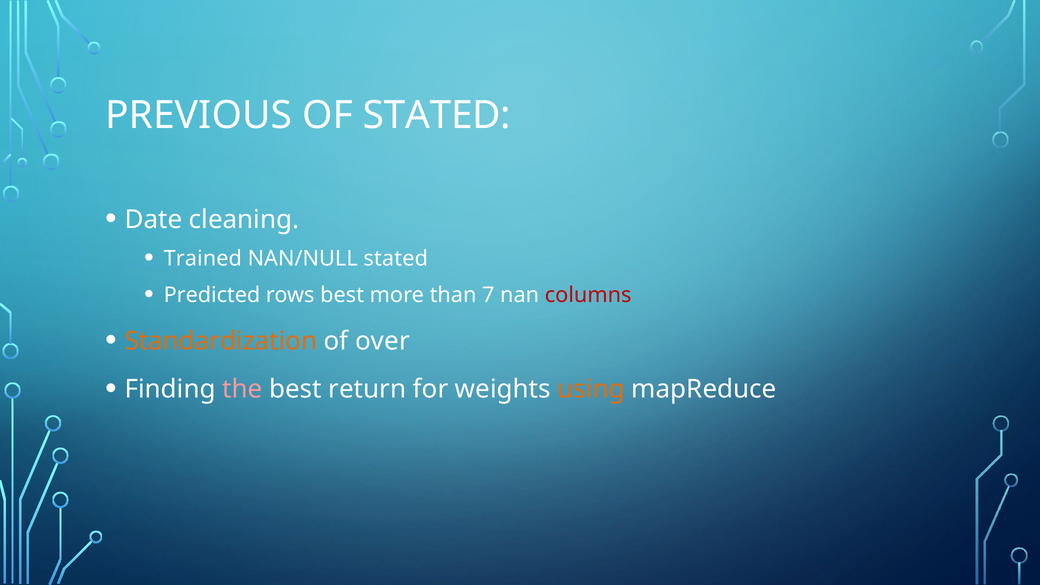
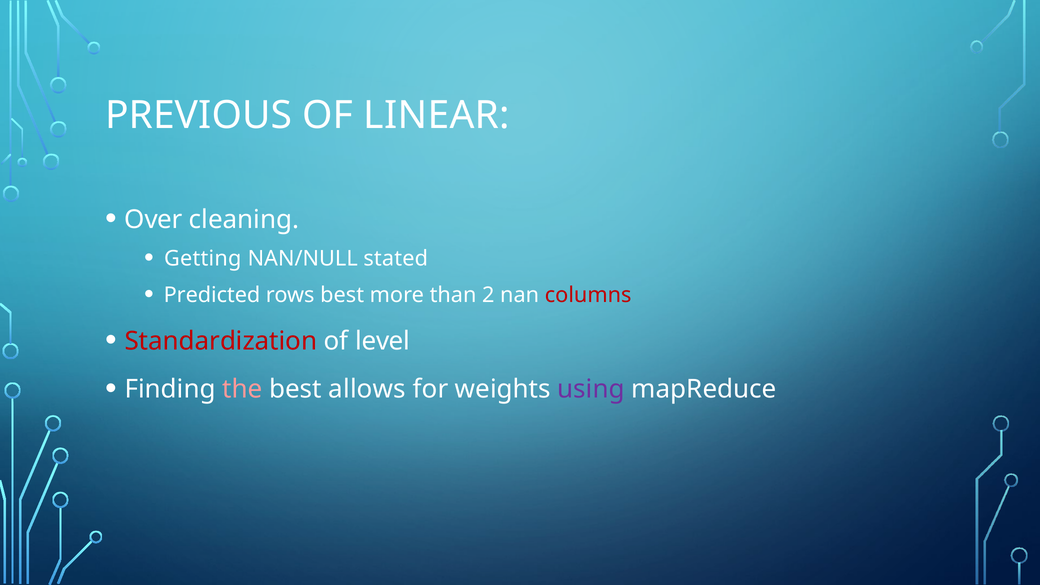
OF STATED: STATED -> LINEAR (437, 116)
Date: Date -> Over (154, 219)
Trained: Trained -> Getting (203, 258)
7: 7 -> 2 (488, 295)
Standardization colour: orange -> red (221, 341)
over: over -> level (383, 341)
return: return -> allows (367, 389)
using colour: orange -> purple (591, 389)
